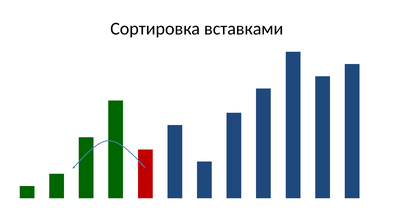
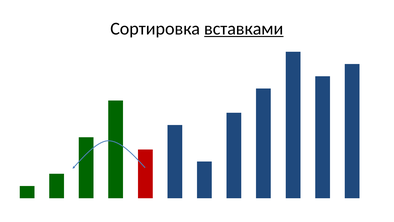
вставками underline: none -> present (244, 29)
